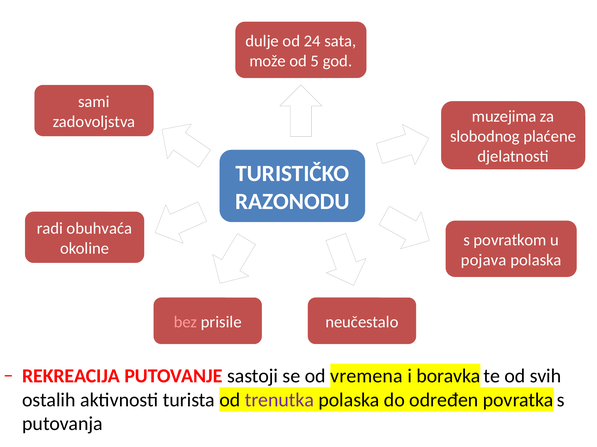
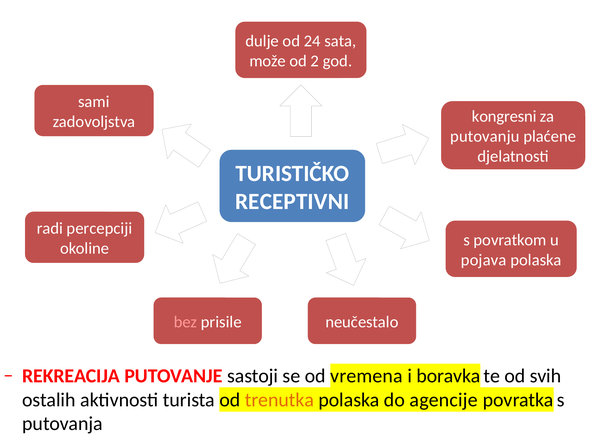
5: 5 -> 2 (315, 61)
muzejima: muzejima -> kongresni (504, 117)
slobodnog: slobodnog -> putovanju (485, 137)
RAZONODU: RAZONODU -> RECEPTIVNI (292, 202)
obuhvaća: obuhvaća -> percepciji (99, 229)
trenutka colour: purple -> orange (279, 400)
određen: određen -> agencije (444, 400)
